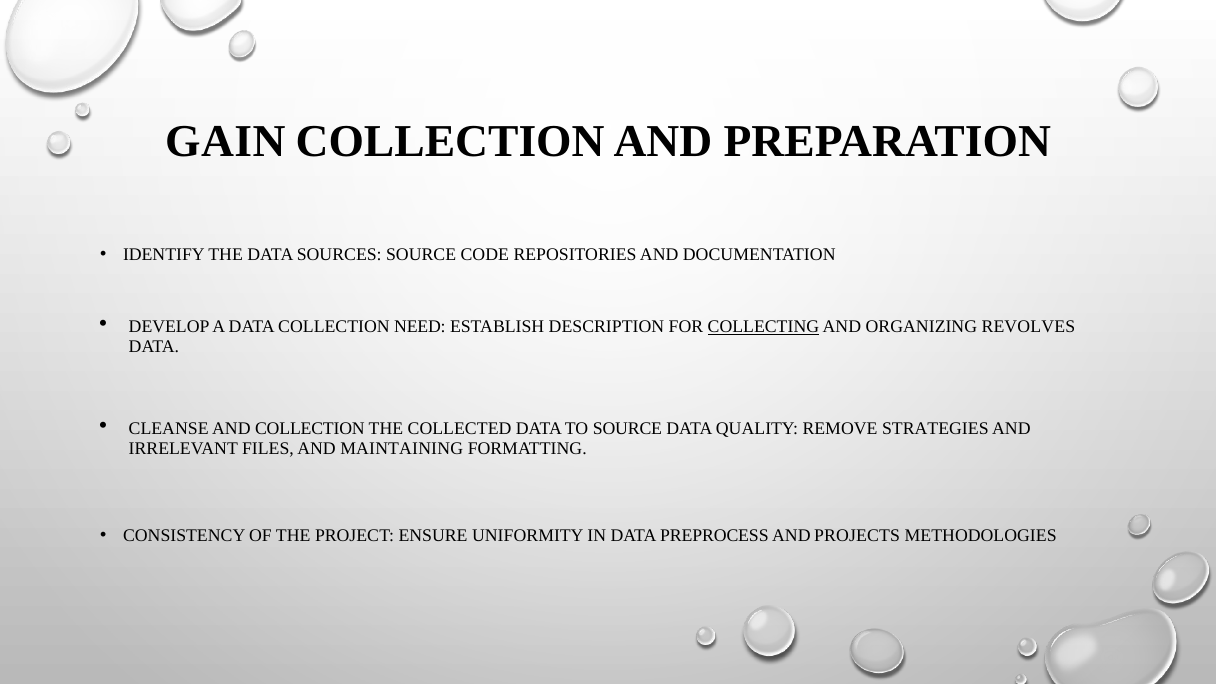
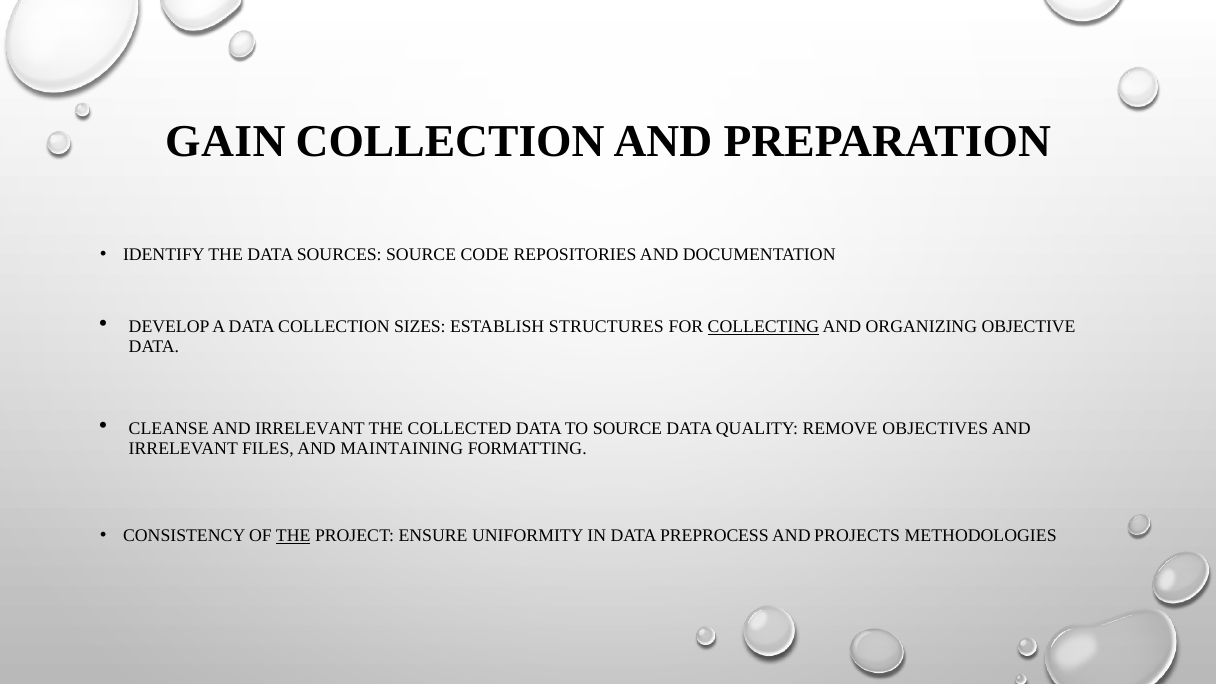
NEED: NEED -> SIZES (420, 327)
DESCRIPTION: DESCRIPTION -> STRUCTURES (606, 327)
REVOLVES: REVOLVES -> OBJECTIVE (1028, 327)
CLEANSE AND COLLECTION: COLLECTION -> IRRELEVANT (310, 429)
STRATEGIES: STRATEGIES -> OBJECTIVES (935, 429)
THE underline: none -> present (293, 536)
